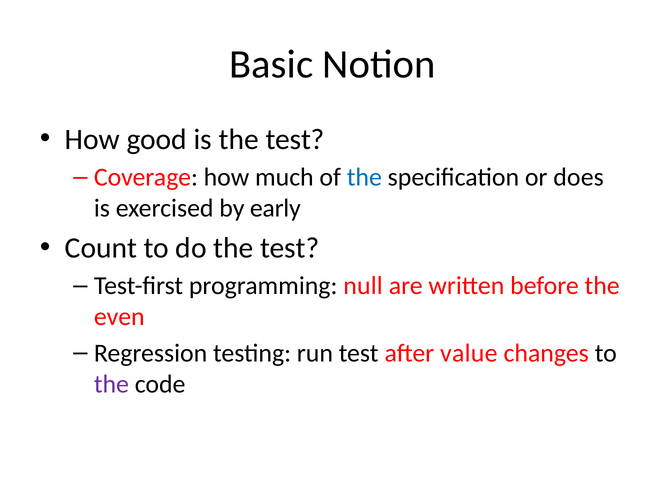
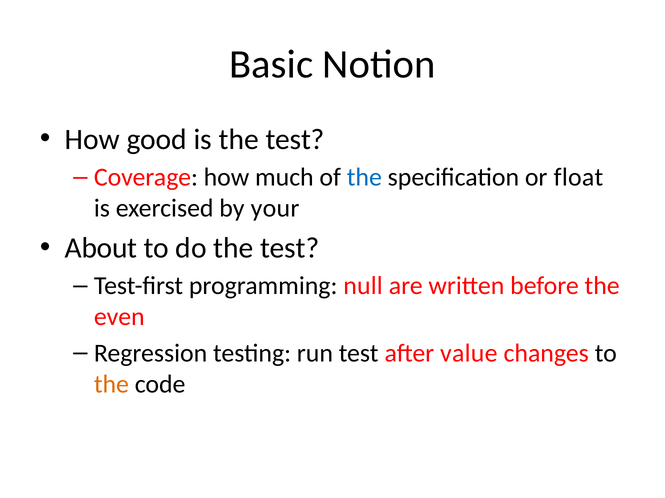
does: does -> float (579, 178)
early: early -> your (275, 209)
Count: Count -> About (101, 248)
the colour: purple -> orange (111, 385)
